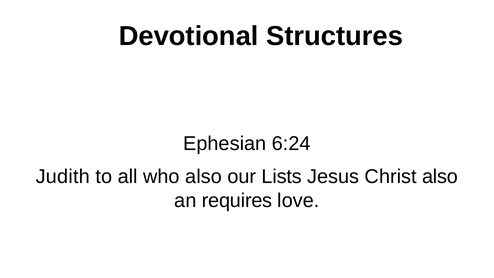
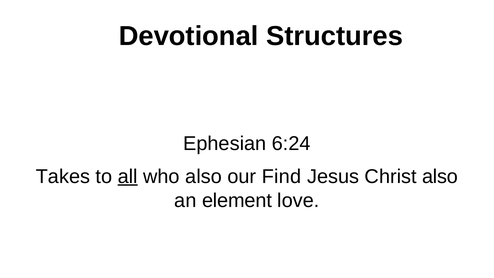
Judith: Judith -> Takes (63, 176)
all underline: none -> present (128, 176)
Lists: Lists -> Find (281, 176)
requires: requires -> element (237, 200)
